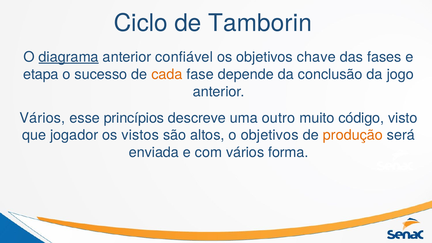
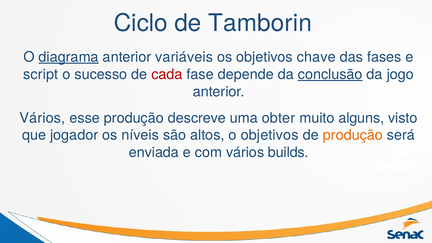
confiável: confiável -> variáveis (184, 57)
etapa: etapa -> script (41, 74)
cada colour: orange -> red (167, 74)
conclusão underline: none -> present (330, 74)
esse princípios: princípios -> produção (134, 118)
outro: outro -> obter (278, 118)
código: código -> alguns (361, 118)
vistos: vistos -> níveis (140, 135)
forma: forma -> builds (288, 153)
